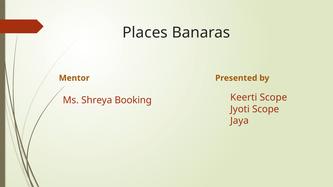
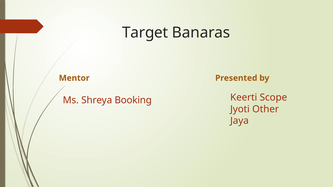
Places: Places -> Target (145, 33)
Jyoti Scope: Scope -> Other (266, 109)
